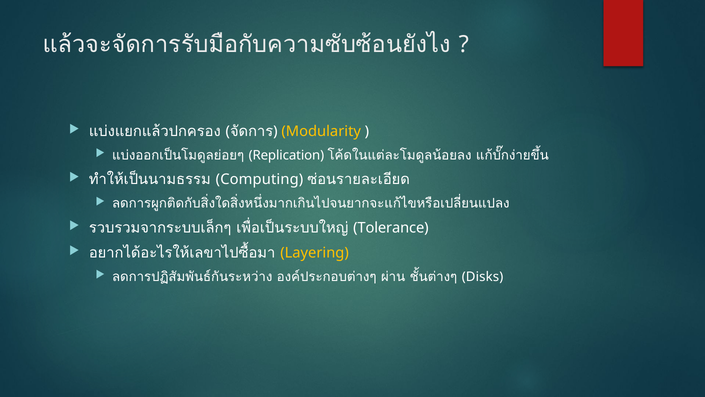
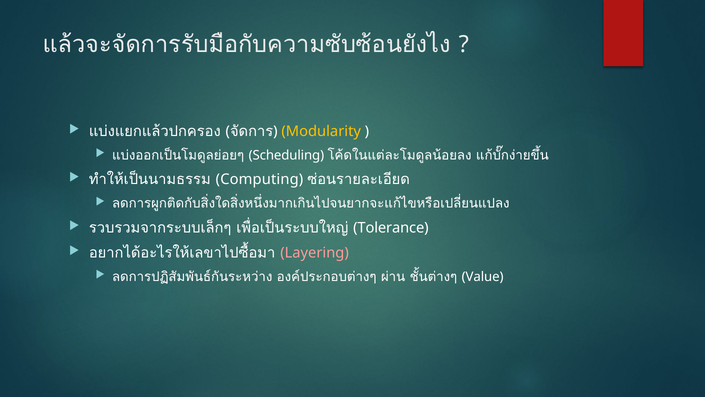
Replication: Replication -> Scheduling (286, 155)
Layering colour: yellow -> pink (315, 253)
Disks: Disks -> Value (483, 277)
